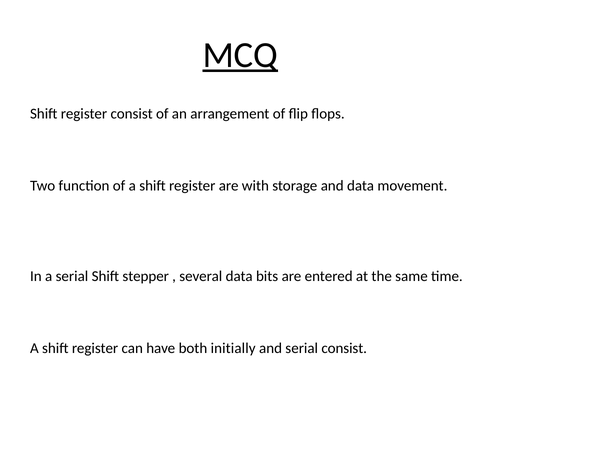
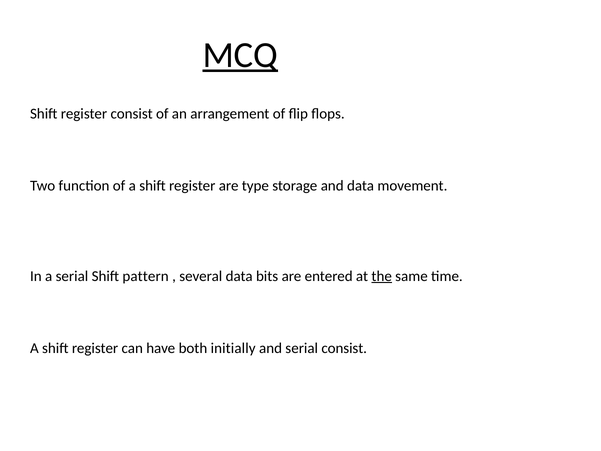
with: with -> type (255, 186)
stepper: stepper -> pattern (146, 276)
the underline: none -> present (382, 276)
